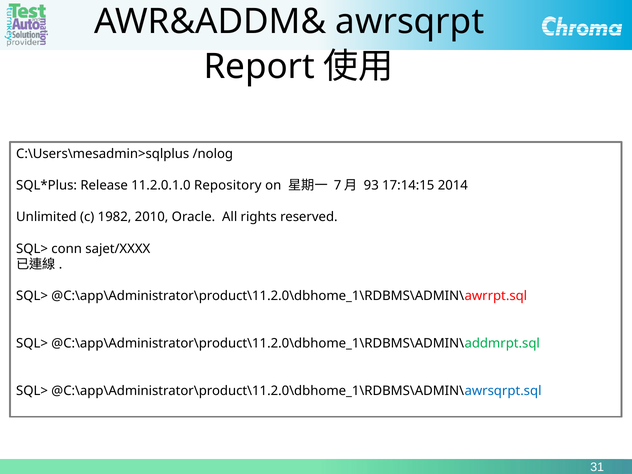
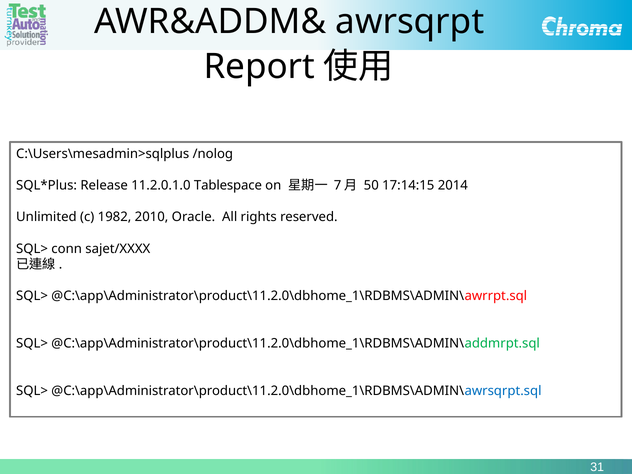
Repository: Repository -> Tablespace (228, 185)
93: 93 -> 50 (371, 185)
